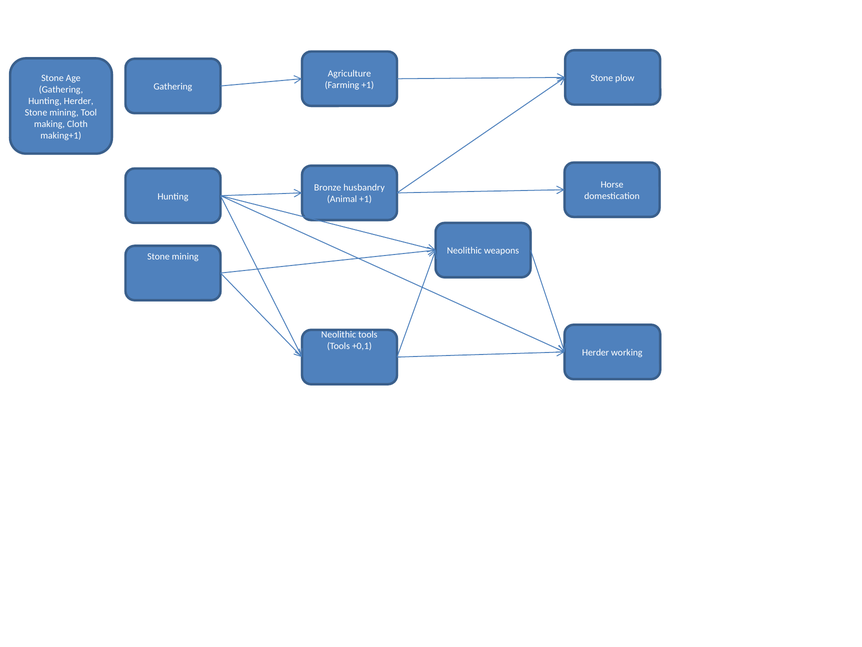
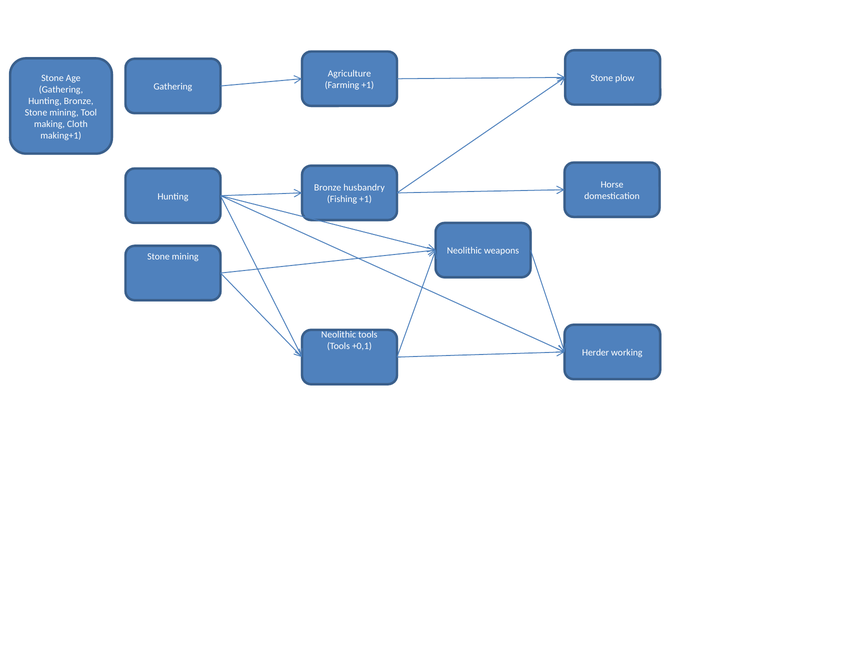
Hunting Herder: Herder -> Bronze (79, 101)
Animal: Animal -> Fishing (342, 199)
